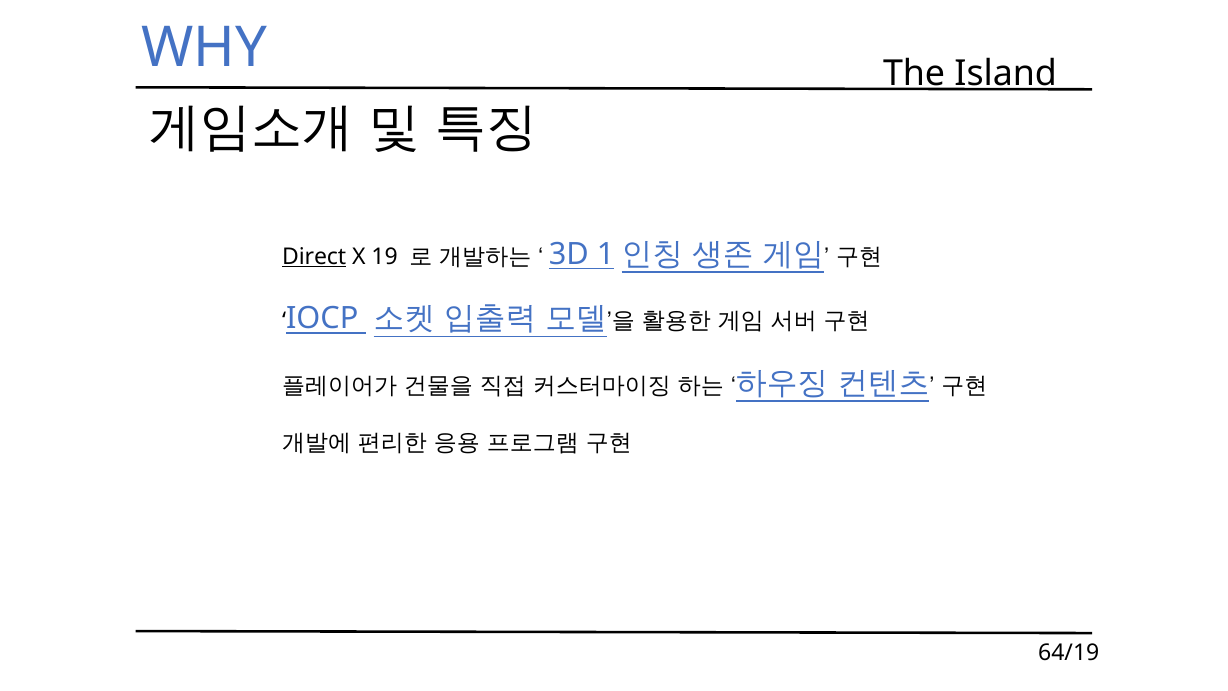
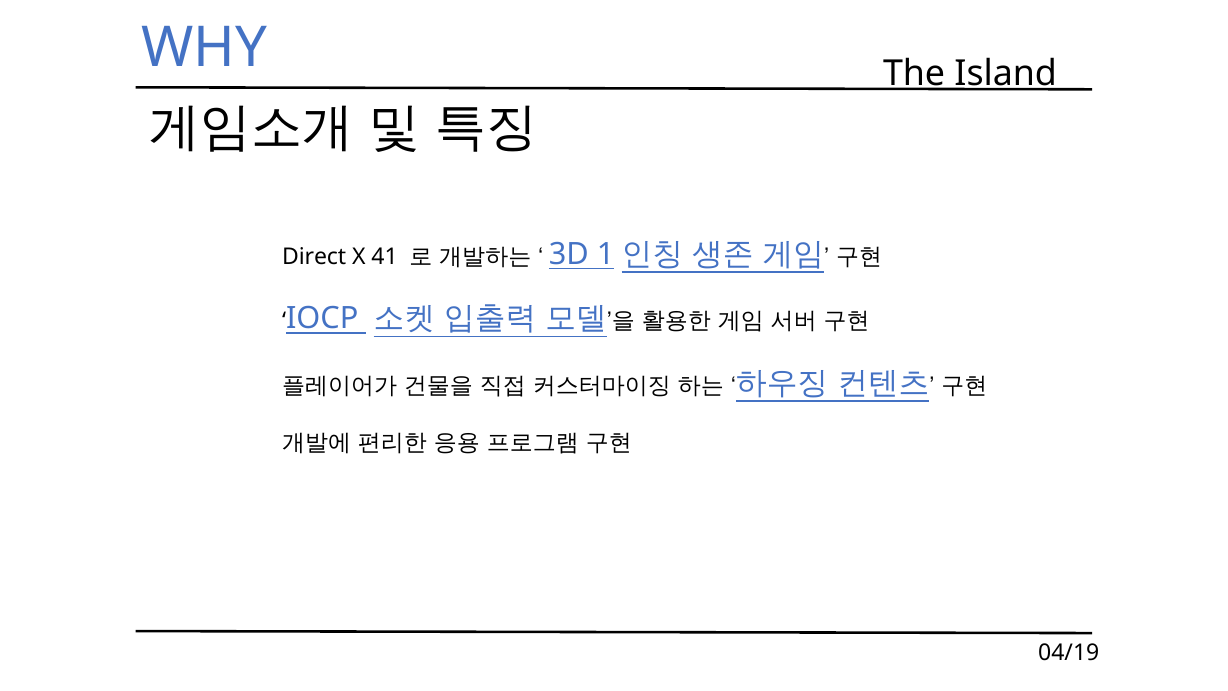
Direct underline: present -> none (314, 257)
19: 19 -> 41 (385, 257)
64/19: 64/19 -> 04/19 (1069, 653)
